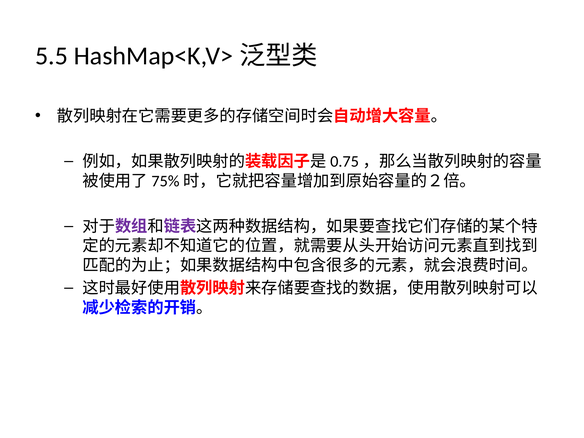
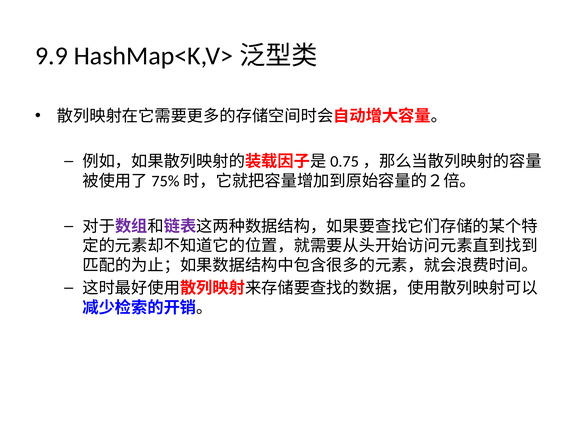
5.5: 5.5 -> 9.9 (51, 56)
